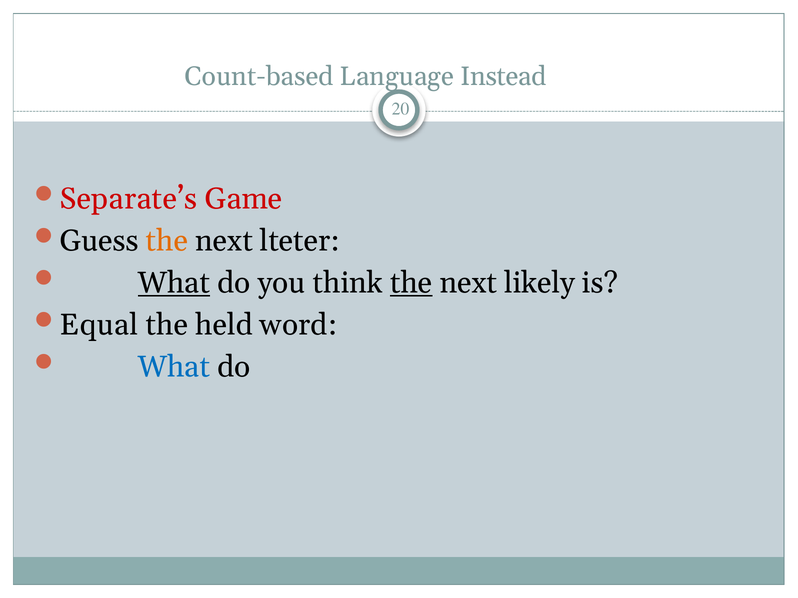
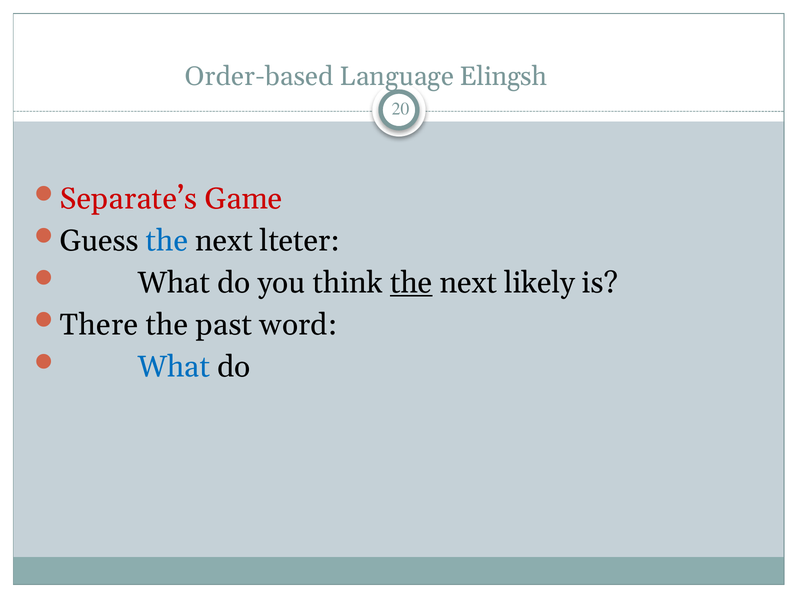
Count-based: Count-based -> Order-based (259, 77)
Instead: Instead -> Elingsh (503, 77)
the colour: orange -> blue (167, 241)
What underline: present -> none (174, 283)
Equal: Equal -> There (99, 325)
held: held -> past (224, 325)
